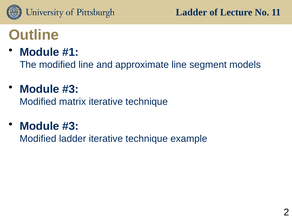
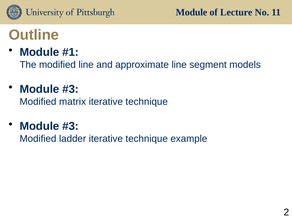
Ladder: Ladder -> Module (192, 12)
